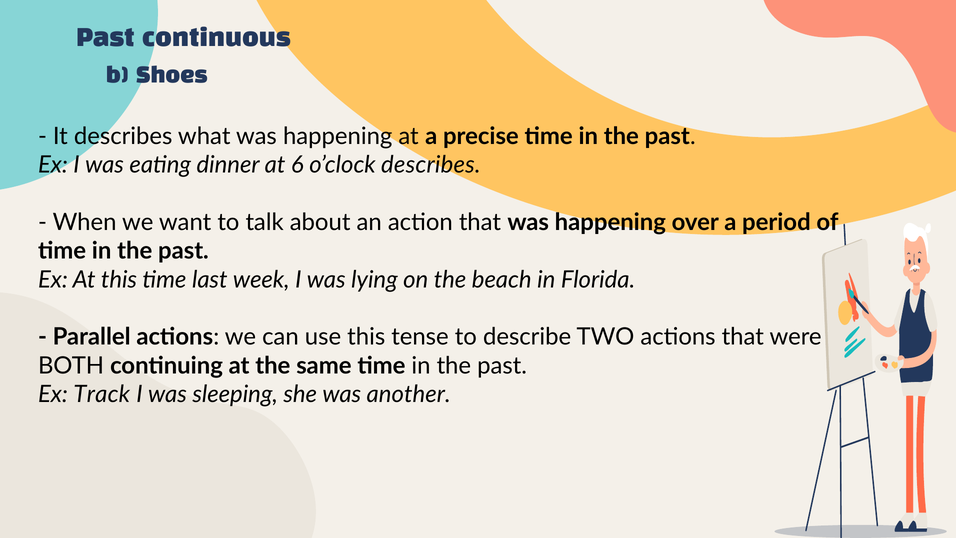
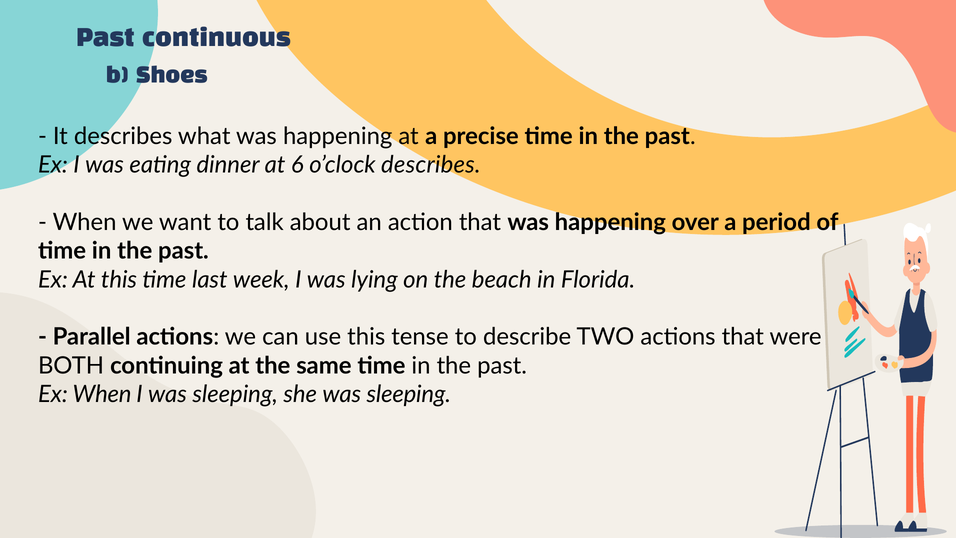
Ex Track: Track -> When (102, 394)
she was another: another -> sleeping (409, 394)
